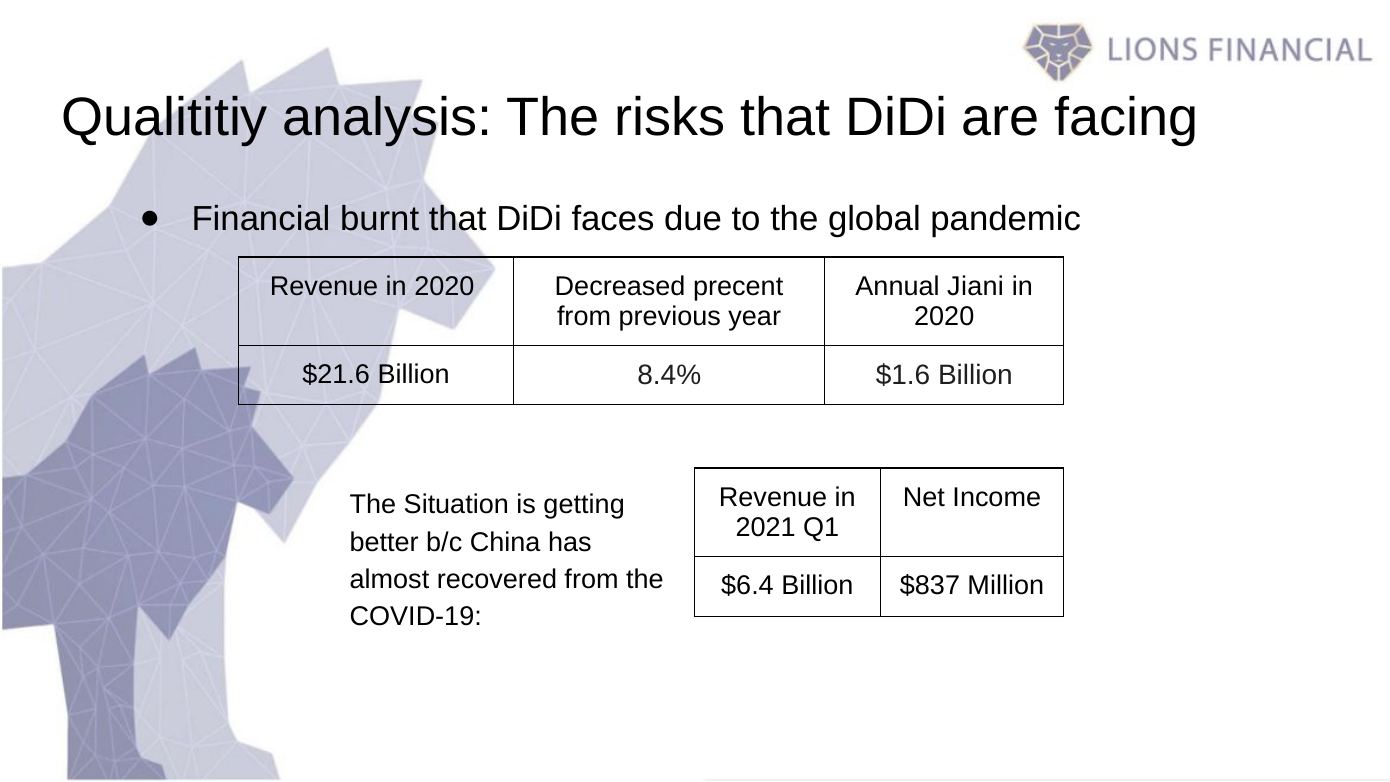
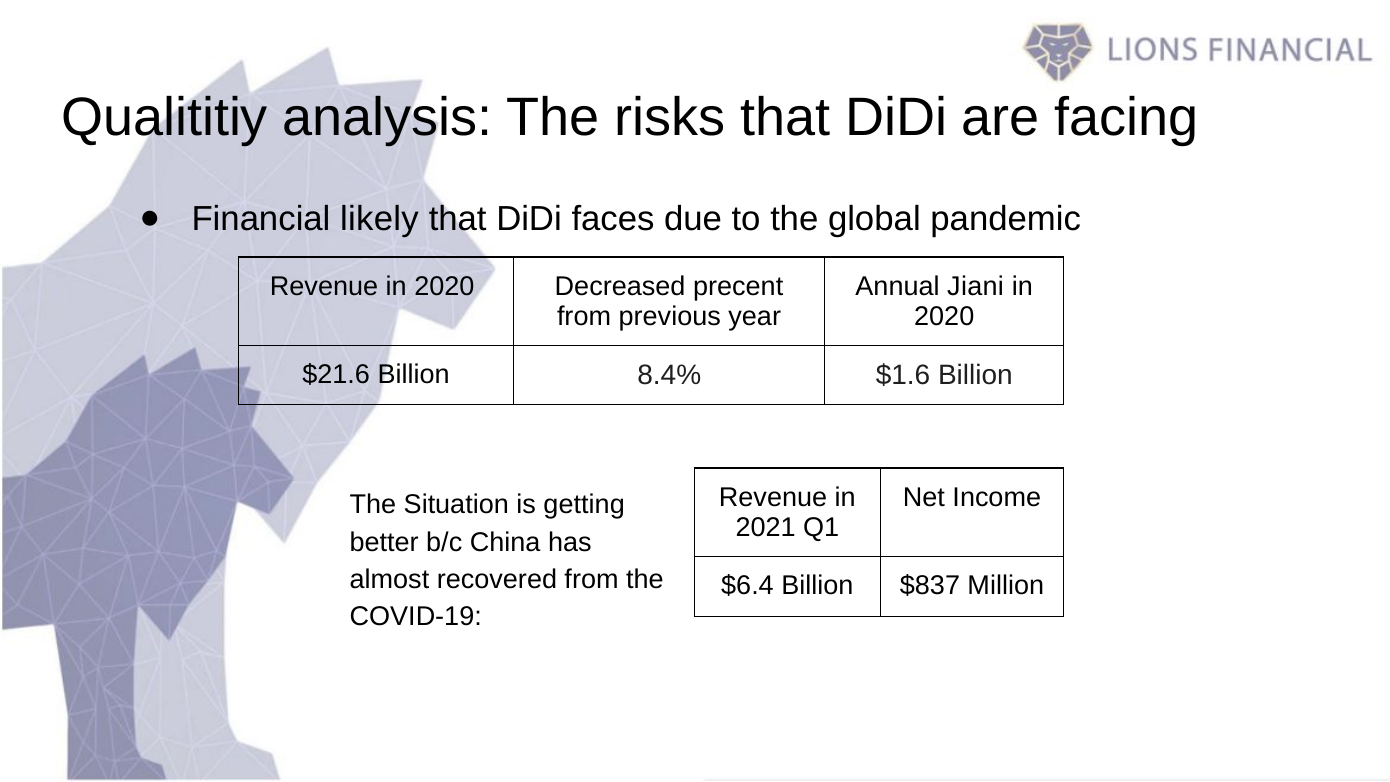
burnt: burnt -> likely (379, 219)
